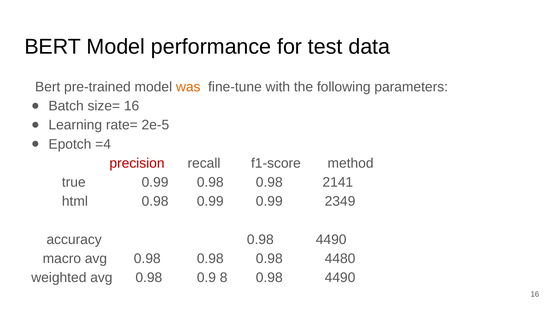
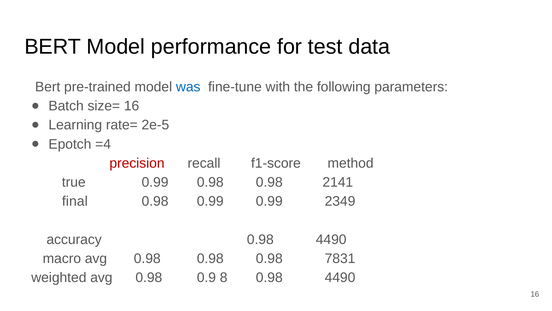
was colour: orange -> blue (188, 87)
html: html -> final (75, 201)
4480: 4480 -> 7831 (340, 258)
